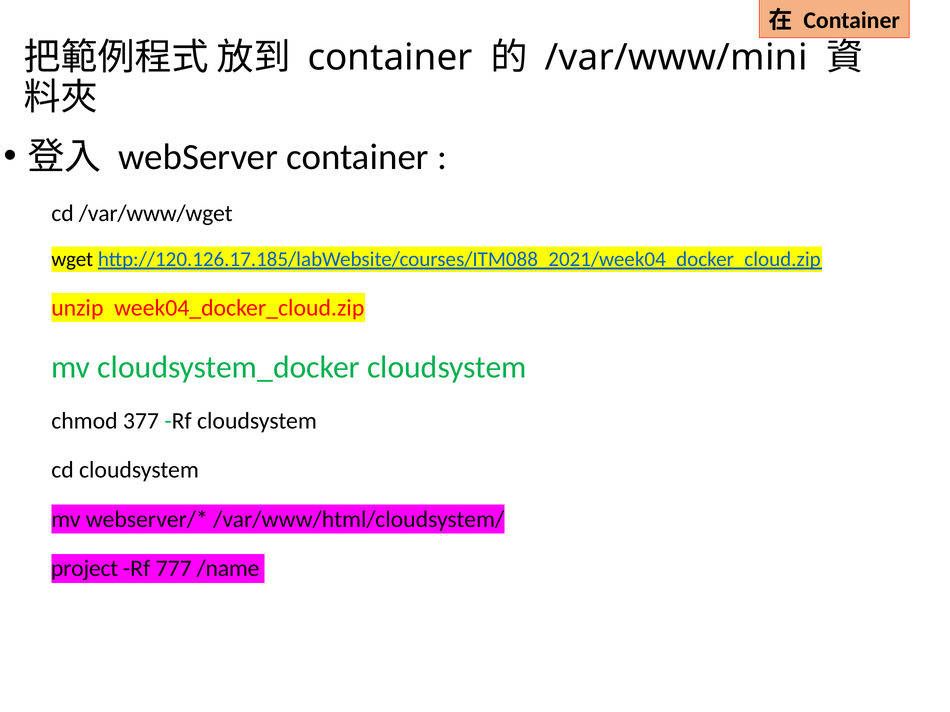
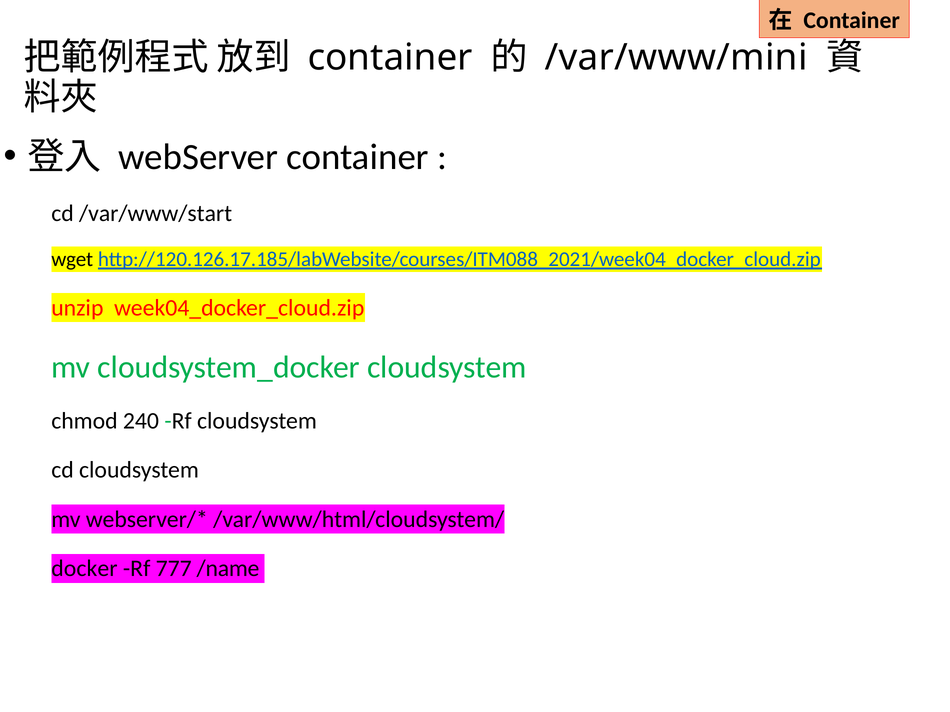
/var/www/wget: /var/www/wget -> /var/www/start (156, 214)
377: 377 -> 240 (141, 421)
project: project -> docker (84, 569)
